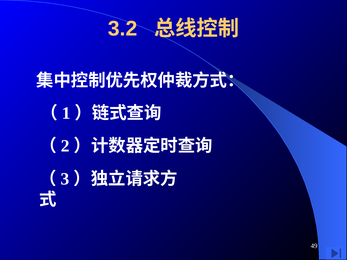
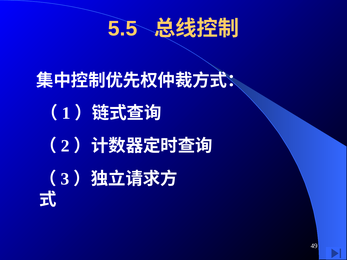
3.2: 3.2 -> 5.5 (123, 29)
